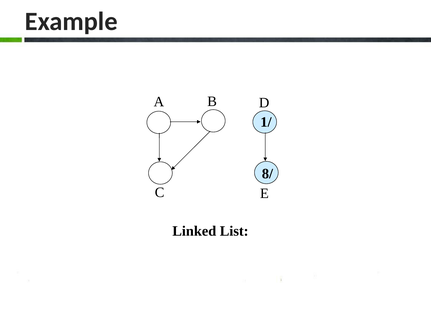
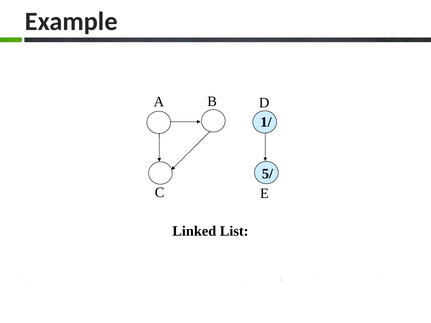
8/: 8/ -> 5/ (267, 174)
